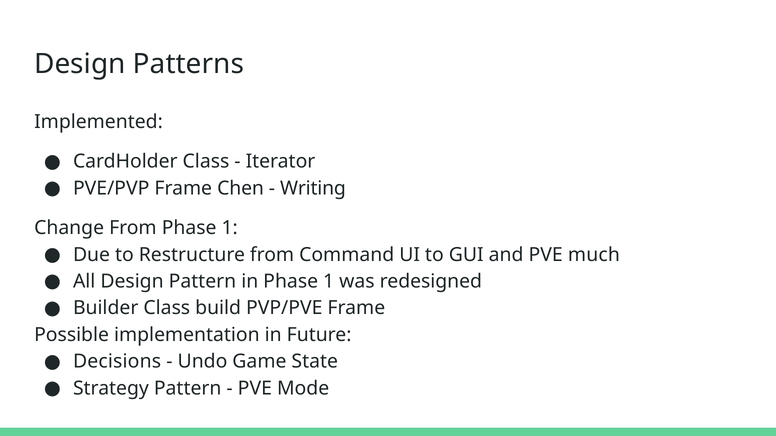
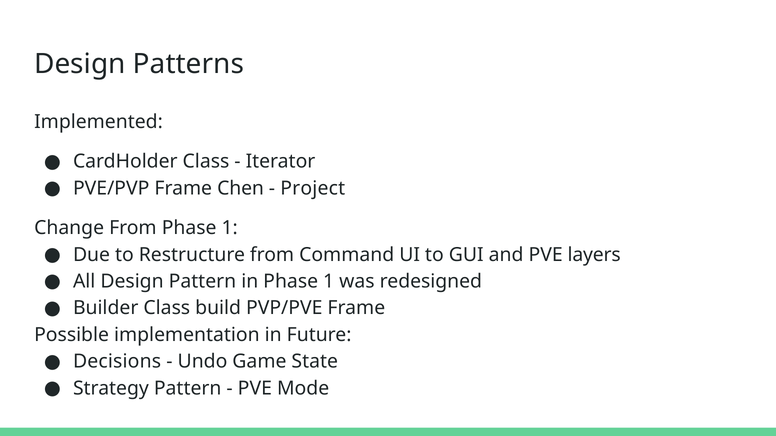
Writing: Writing -> Project (313, 188)
much: much -> layers (594, 255)
